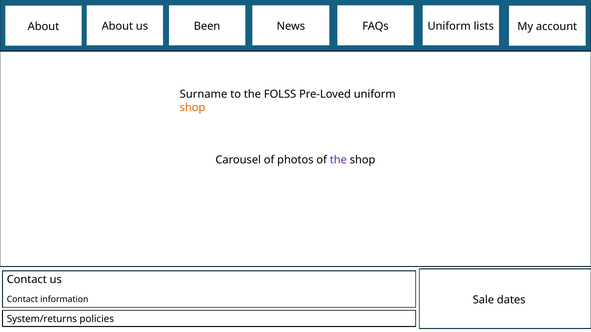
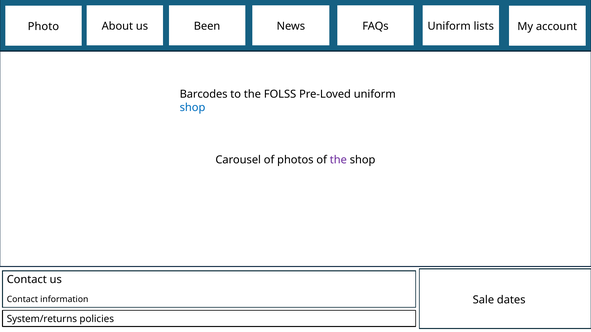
About: About -> Photo (43, 26)
Surname: Surname -> Barcodes (204, 94)
shop colour: orange -> blue (192, 108)
